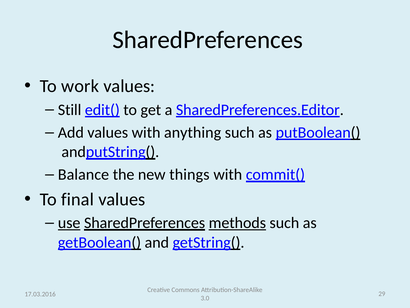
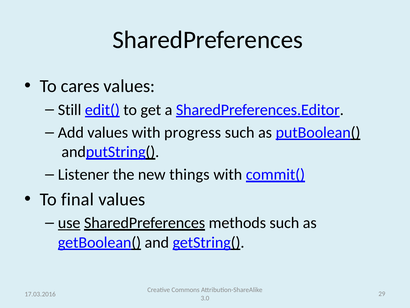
work: work -> cares (80, 86)
anything: anything -> progress (193, 132)
Balance: Balance -> Listener (84, 174)
methods underline: present -> none (237, 223)
